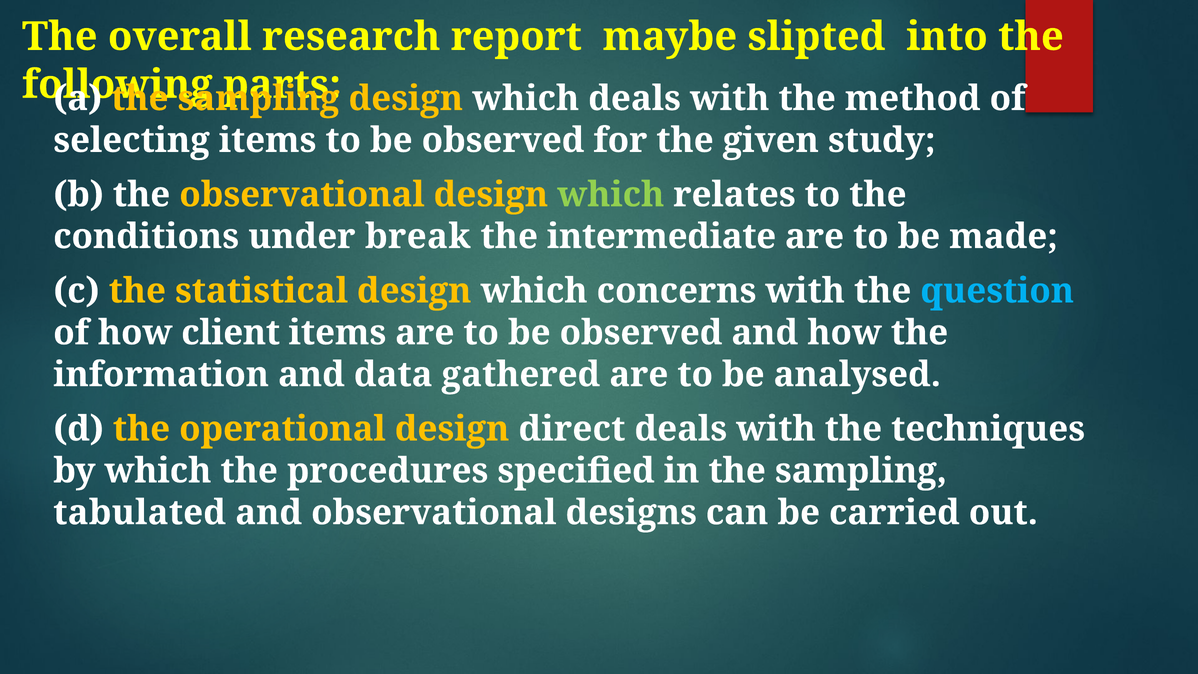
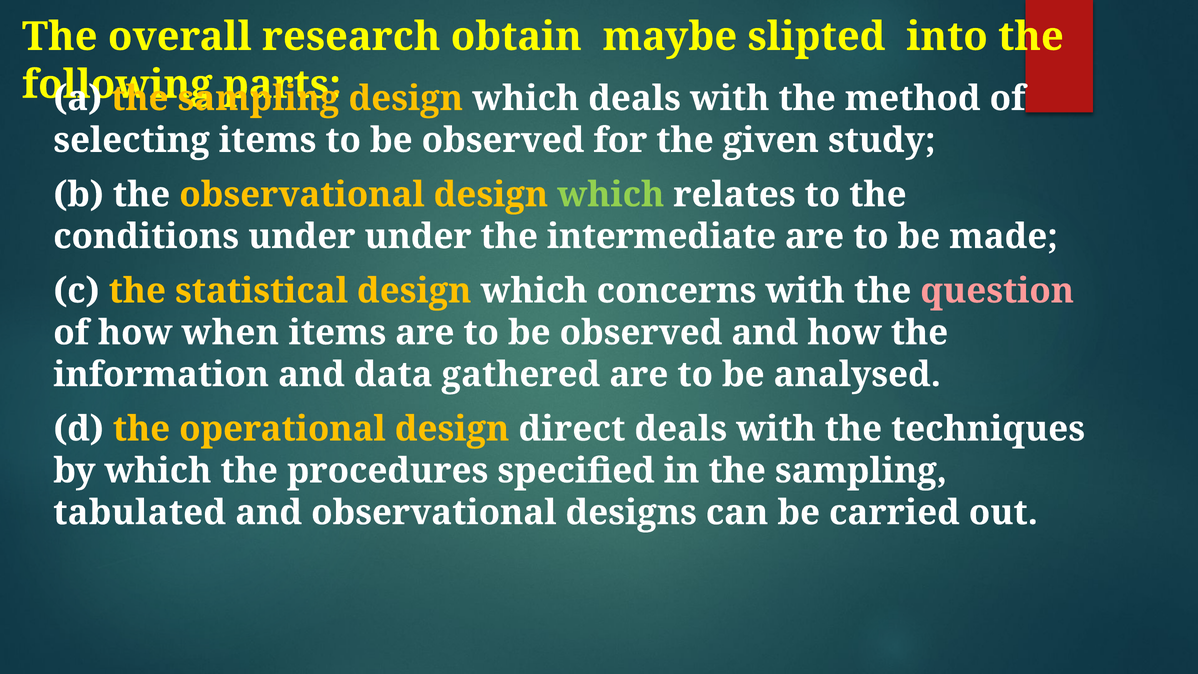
report: report -> obtain (516, 37)
under break: break -> under (418, 237)
question colour: light blue -> pink (997, 291)
client: client -> when (230, 333)
